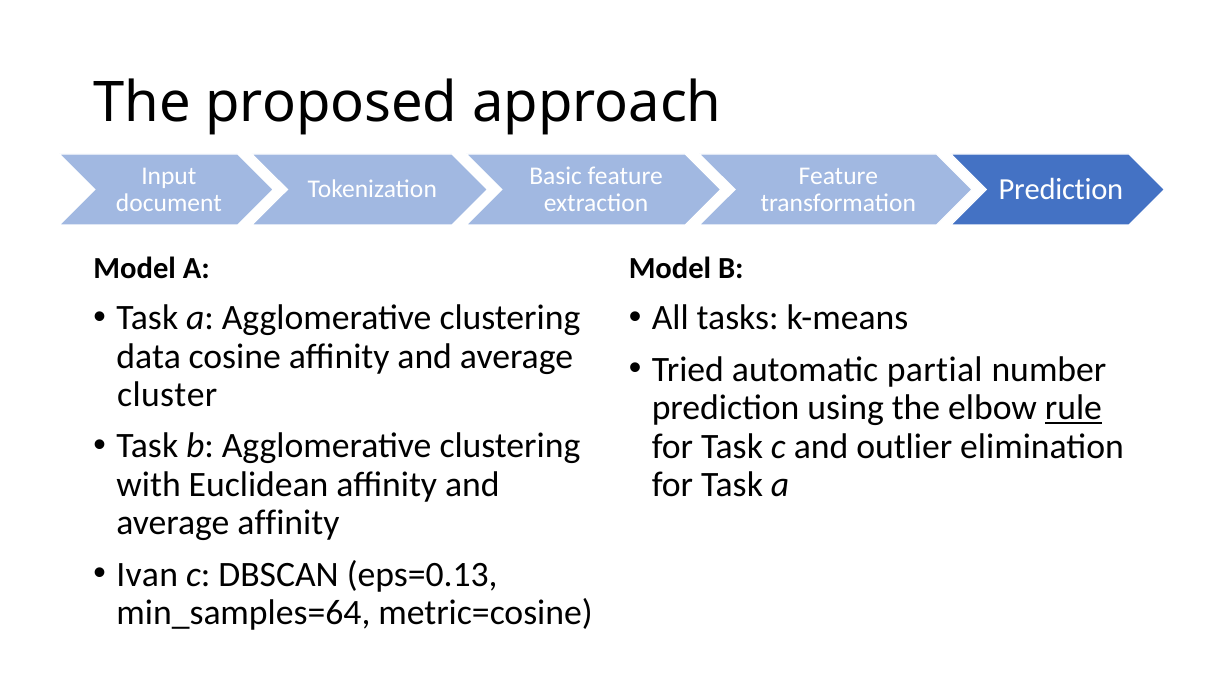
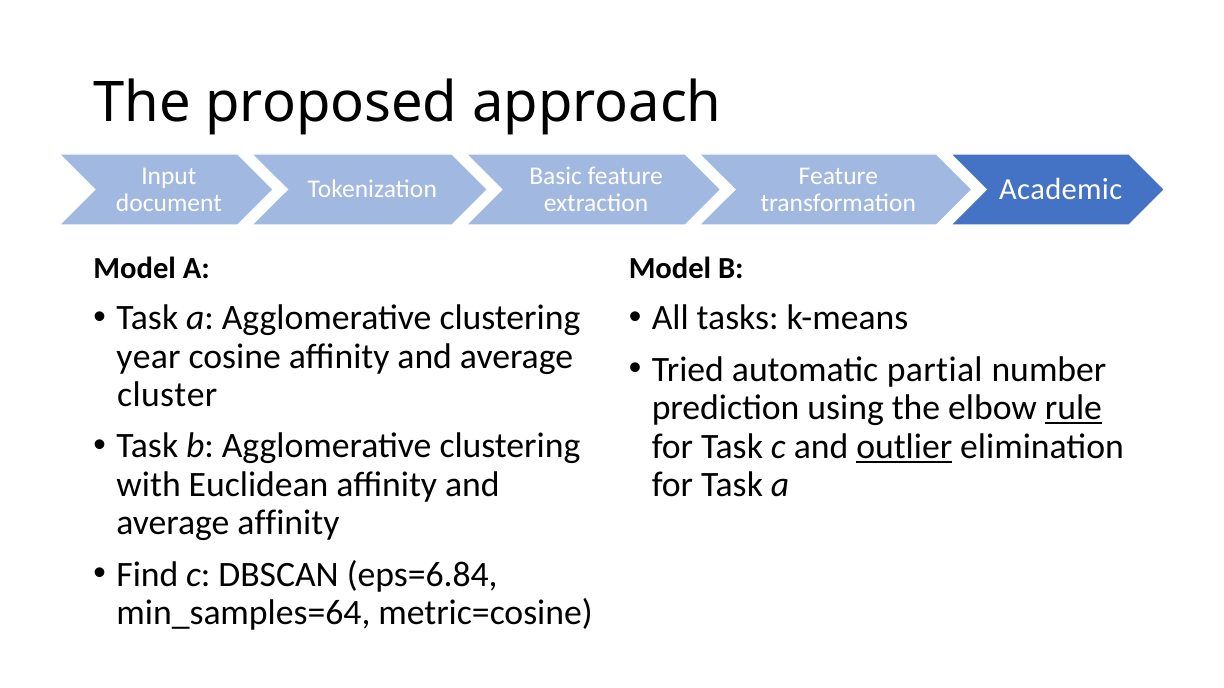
Prediction: Prediction -> Academic (1061, 189)
data: data -> year (148, 357)
outlier underline: none -> present (904, 447)
Ivan: Ivan -> Find (147, 575)
eps=0.13: eps=0.13 -> eps=6.84 (422, 575)
